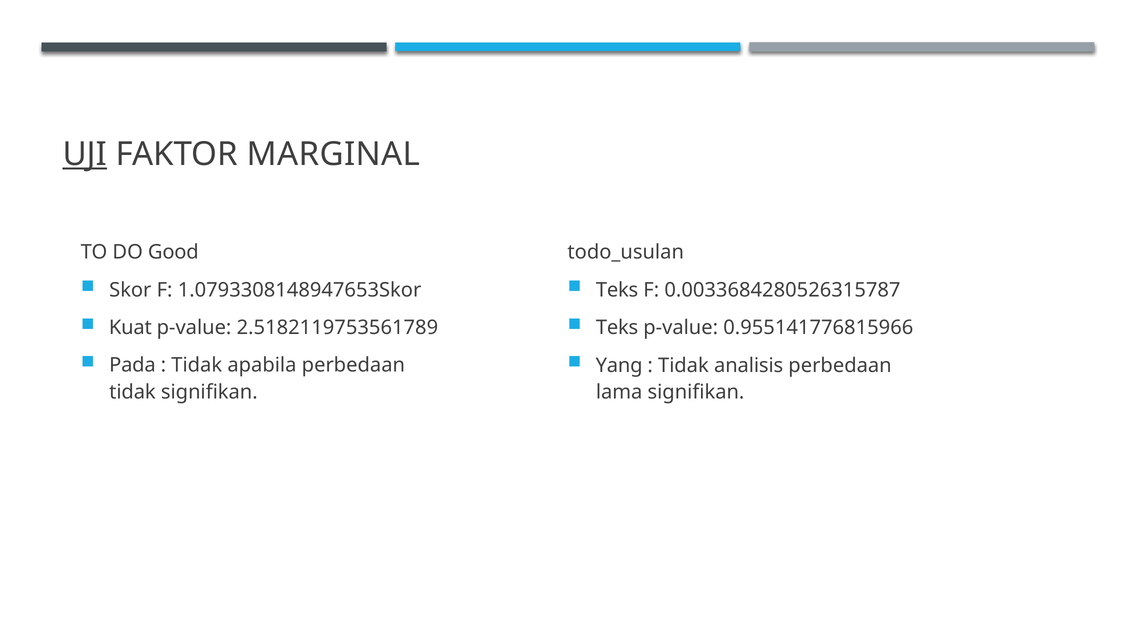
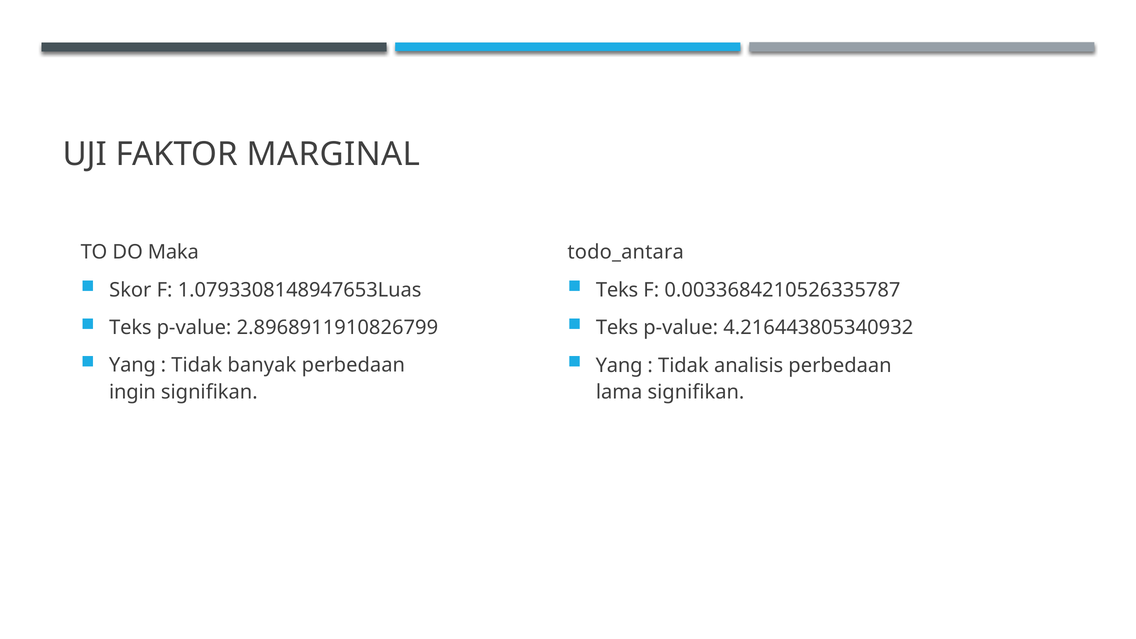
UJI underline: present -> none (85, 154)
todo_usulan: todo_usulan -> todo_antara (626, 252)
Good: Good -> Maka (173, 252)
0.0033684280526315787: 0.0033684280526315787 -> 0.0033684210526335787 (782, 290)
1.0793308148947653Skor: 1.0793308148947653Skor -> 1.0793308148947653Luas (300, 290)
0.955141776815966: 0.955141776815966 -> 4.216443805340932 (818, 328)
Kuat: Kuat -> Teks (130, 328)
2.5182119753561789: 2.5182119753561789 -> 2.8968911910826799 (337, 328)
Pada: Pada -> Yang (132, 365)
apabila: apabila -> banyak (262, 365)
tidak: tidak -> ingin (133, 392)
